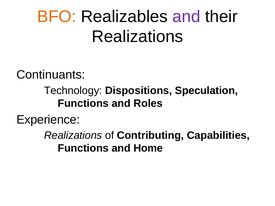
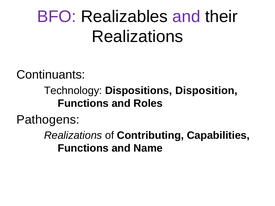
BFO colour: orange -> purple (57, 17)
Speculation: Speculation -> Disposition (206, 91)
Experience: Experience -> Pathogens (48, 120)
Home: Home -> Name (148, 148)
